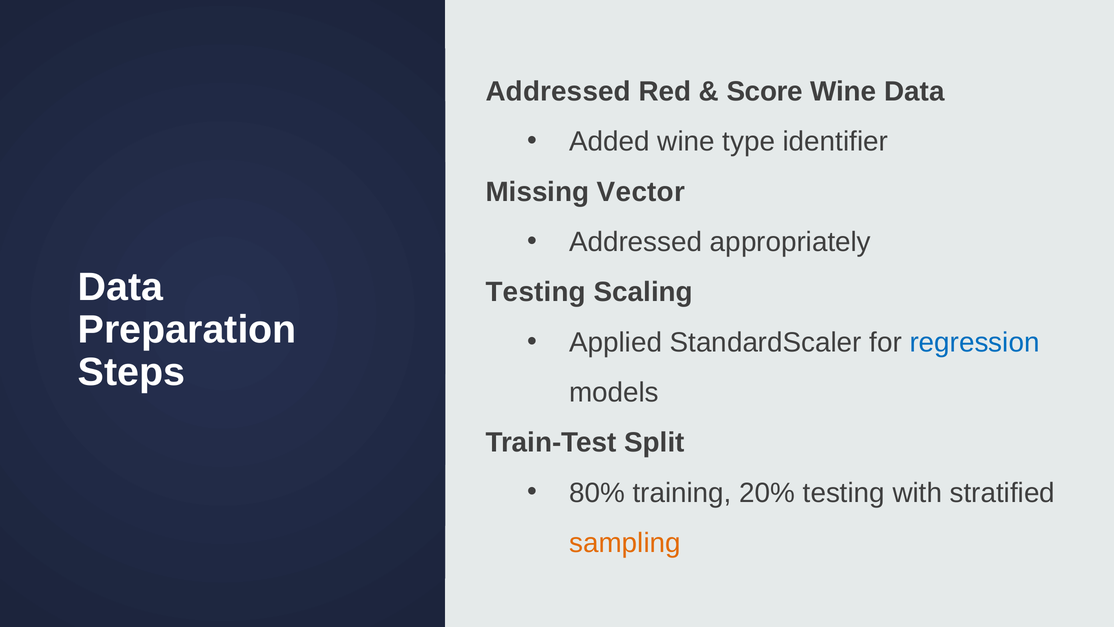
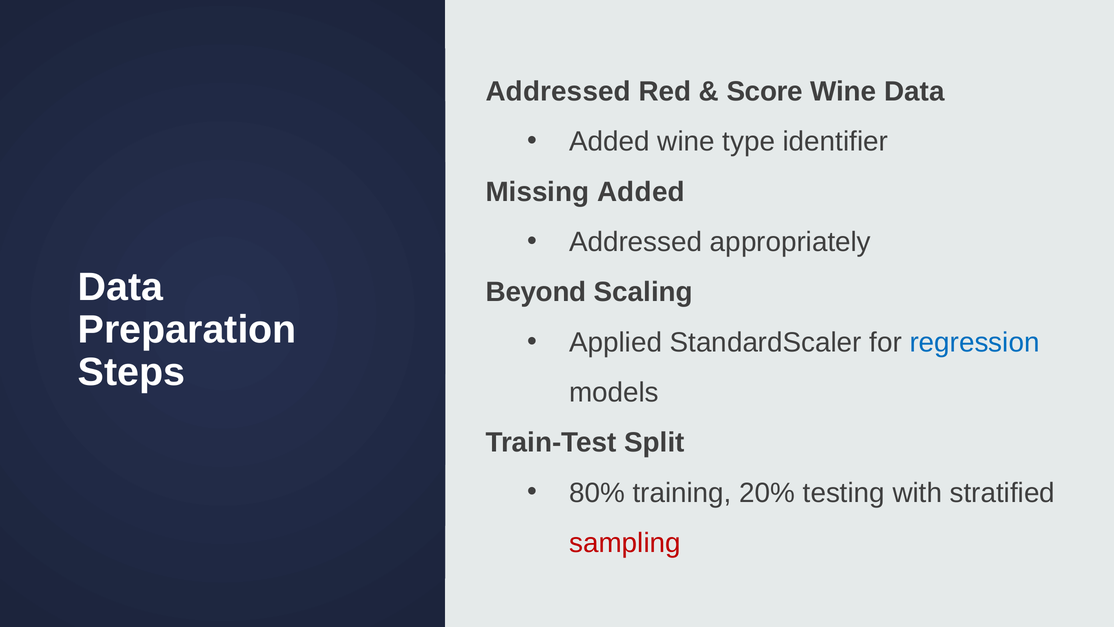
Missing Vector: Vector -> Added (641, 192)
Testing: Testing -> Beyond (536, 292)
sampling colour: orange -> red (625, 543)
